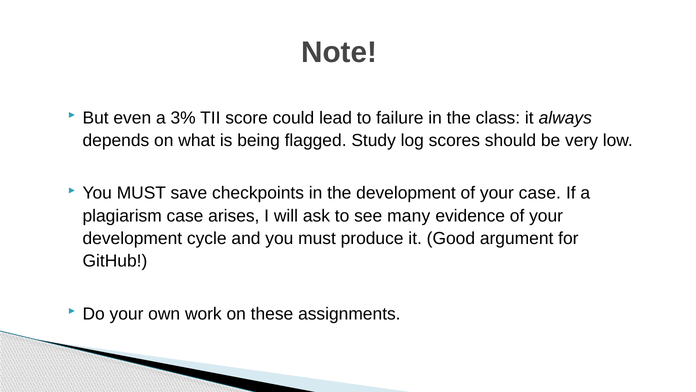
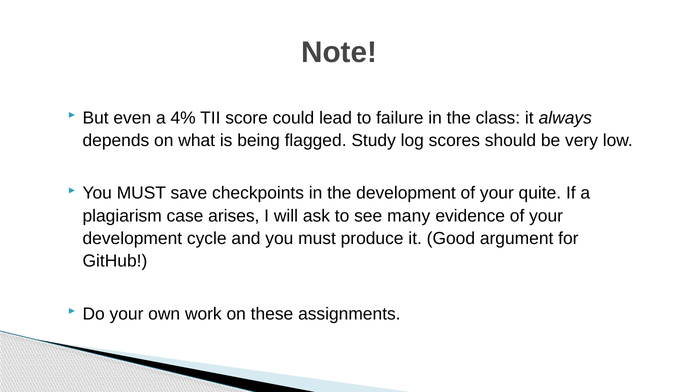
3%: 3% -> 4% (183, 118)
your case: case -> quite (540, 193)
